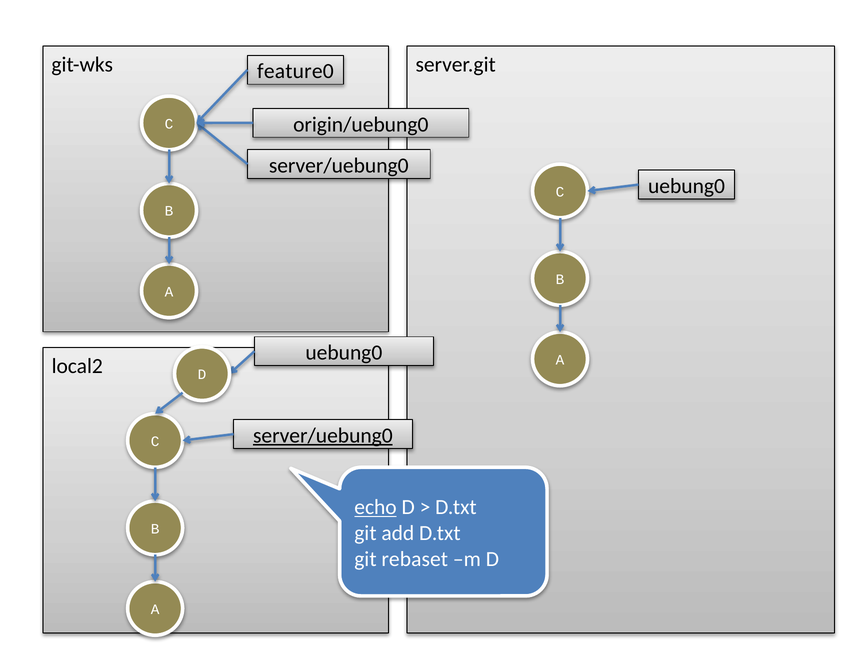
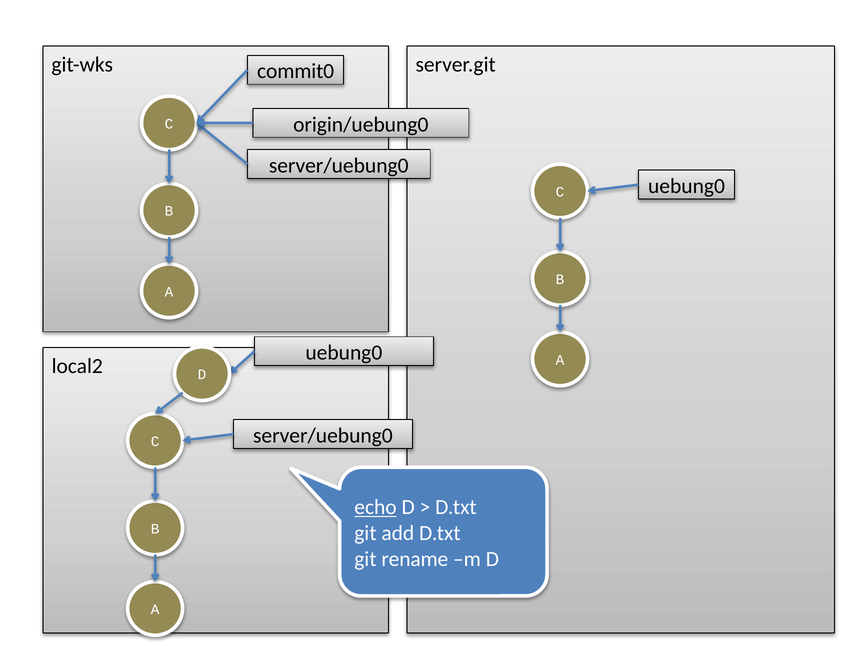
feature0: feature0 -> commit0 (296, 71)
server/uebung0 underline: present -> none (323, 435)
rebaset: rebaset -> rename (415, 559)
